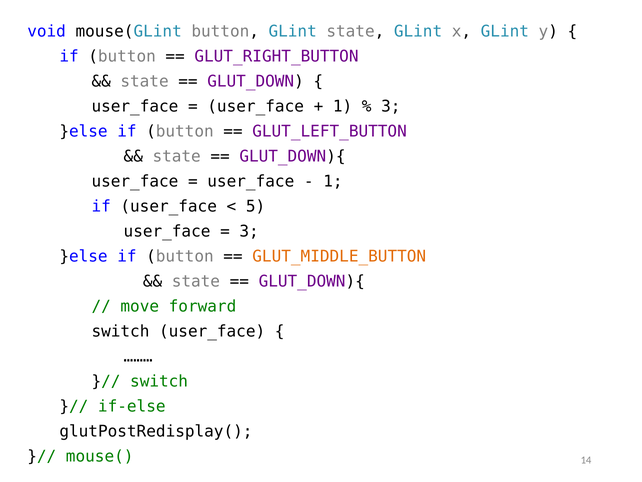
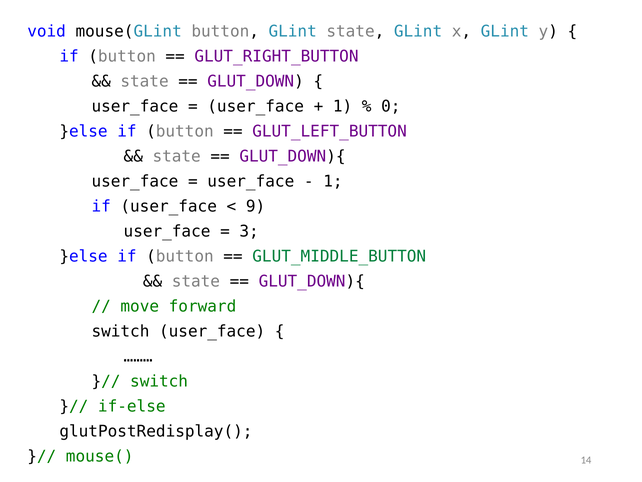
3: 3 -> 0 (391, 106)
5: 5 -> 9 (256, 206)
GLUT_MIDDLE_BUTTON colour: orange -> green (339, 256)
